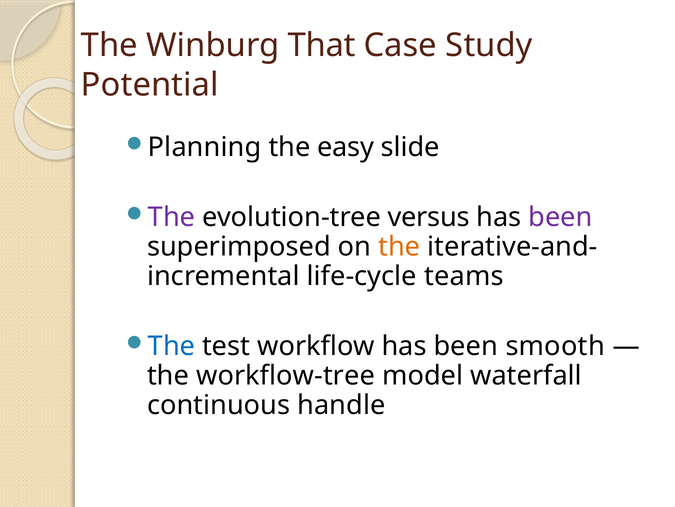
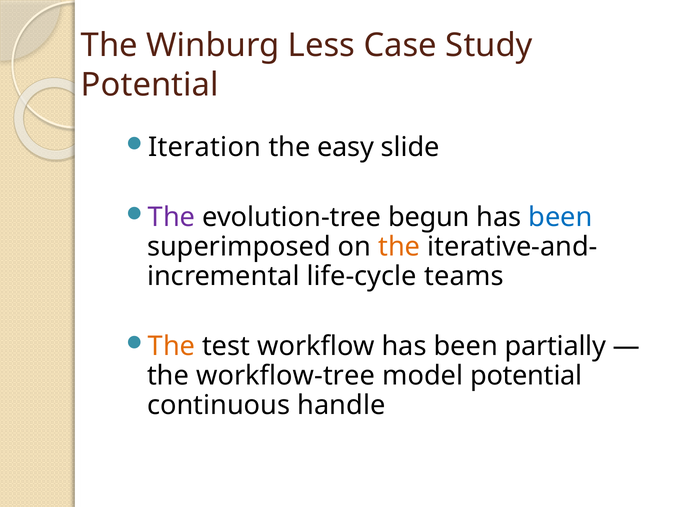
That: That -> Less (322, 46)
Planning: Planning -> Iteration (205, 147)
versus: versus -> begun (429, 217)
been colour: purple -> blue (560, 217)
The colour: blue -> orange (172, 346)
smooth: smooth -> partially (555, 346)
model waterfall: waterfall -> potential (526, 375)
